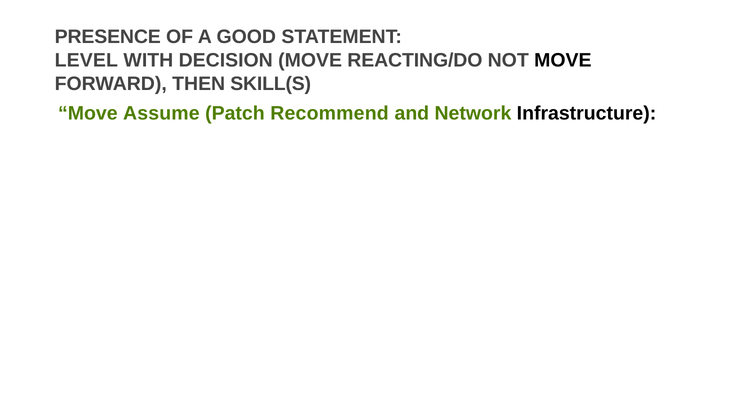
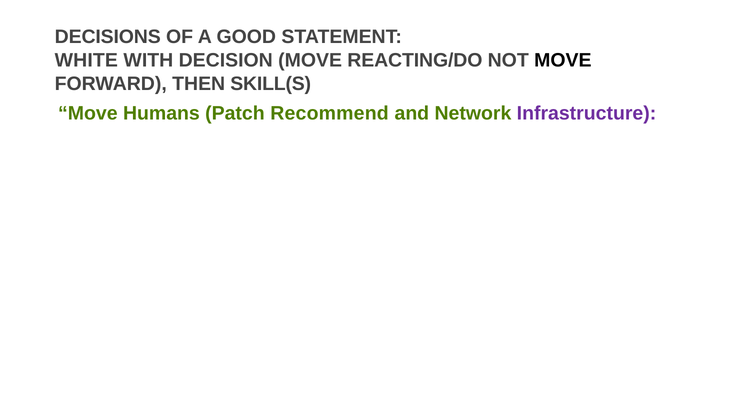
PRESENCE: PRESENCE -> DECISIONS (108, 37)
LEVEL: LEVEL -> WHITE (86, 61)
Assume: Assume -> Humans (161, 113)
Infrastructure colour: black -> purple (587, 113)
